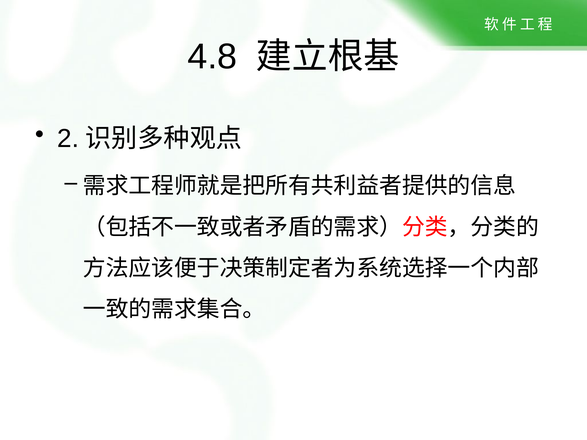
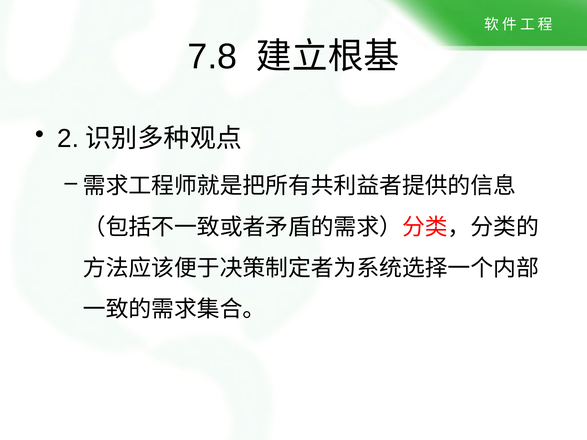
4.8: 4.8 -> 7.8 (212, 57)
